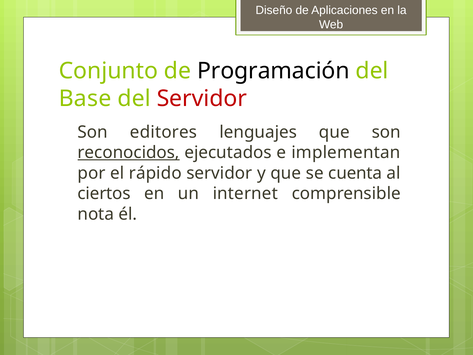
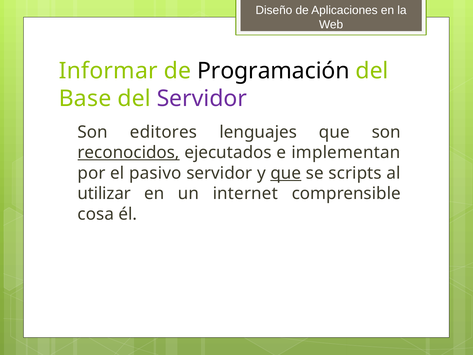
Conjunto: Conjunto -> Informar (108, 71)
Servidor colour: red -> purple (202, 98)
rápido: rápido -> pasivo (155, 173)
que underline: none -> present (286, 173)
cuenta: cuenta -> scripts (355, 173)
ciertos: ciertos -> utilizar (104, 193)
nota: nota -> cosa (96, 214)
